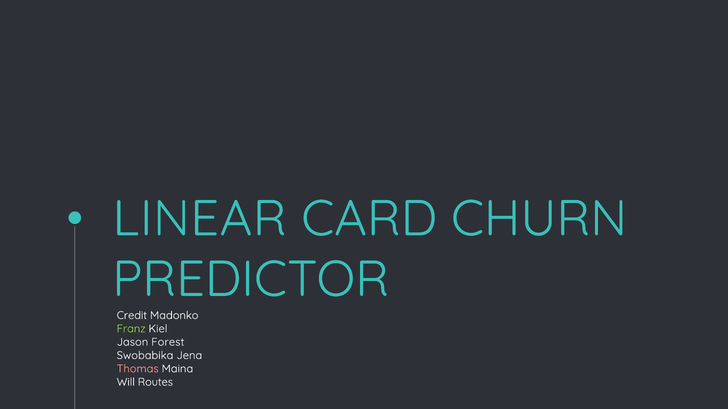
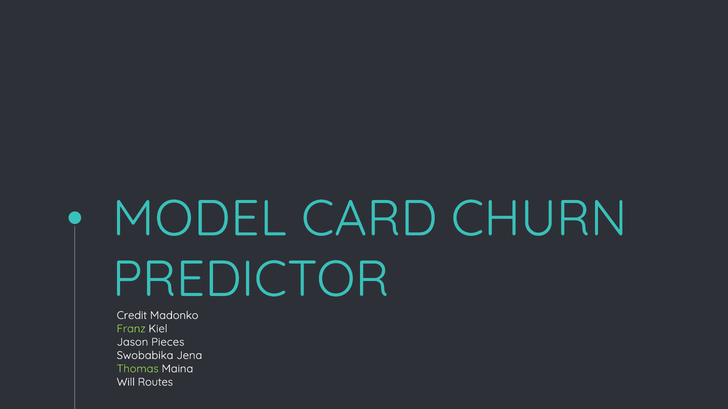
LINEAR: LINEAR -> MODEL (200, 219)
Forest: Forest -> Pieces (168, 342)
Thomas colour: pink -> light green (138, 369)
